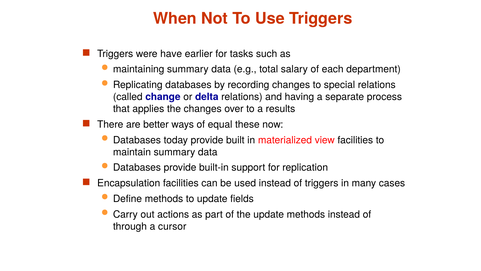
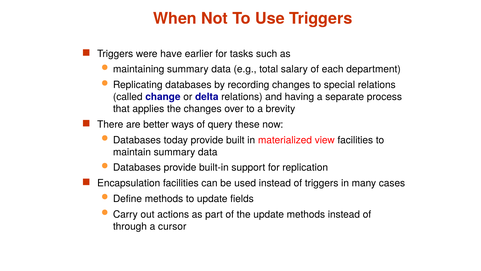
results: results -> brevity (280, 109)
equal: equal -> query (220, 124)
